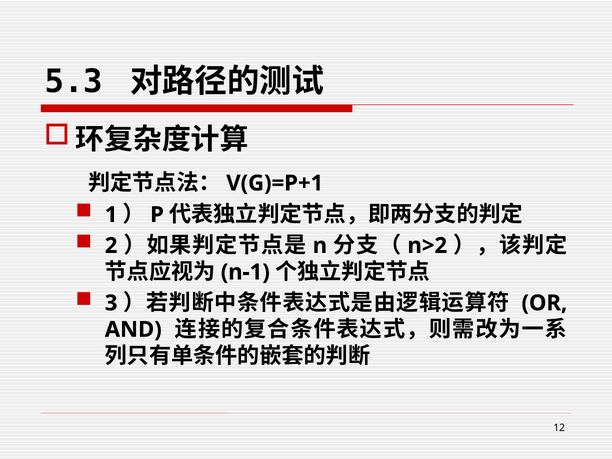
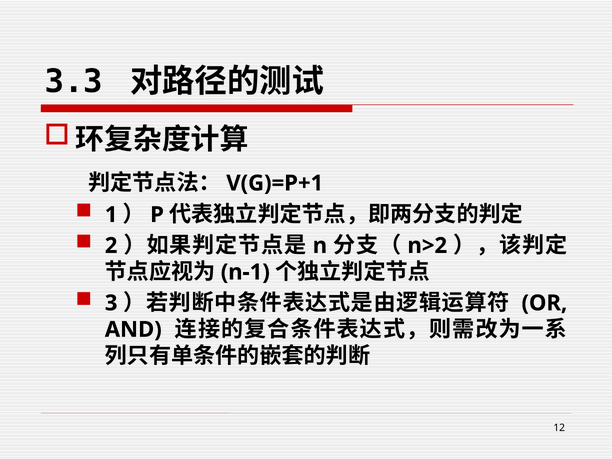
5.3: 5.3 -> 3.3 (74, 82)
